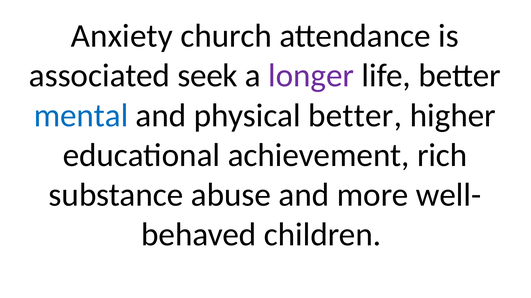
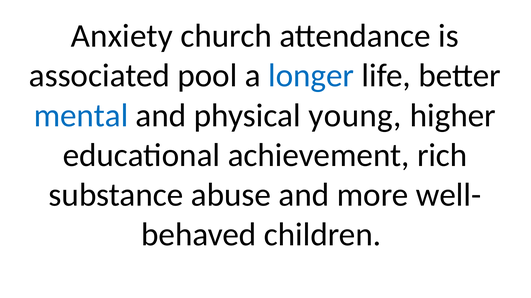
seek: seek -> pool (207, 76)
longer colour: purple -> blue (311, 76)
physical better: better -> young (355, 116)
